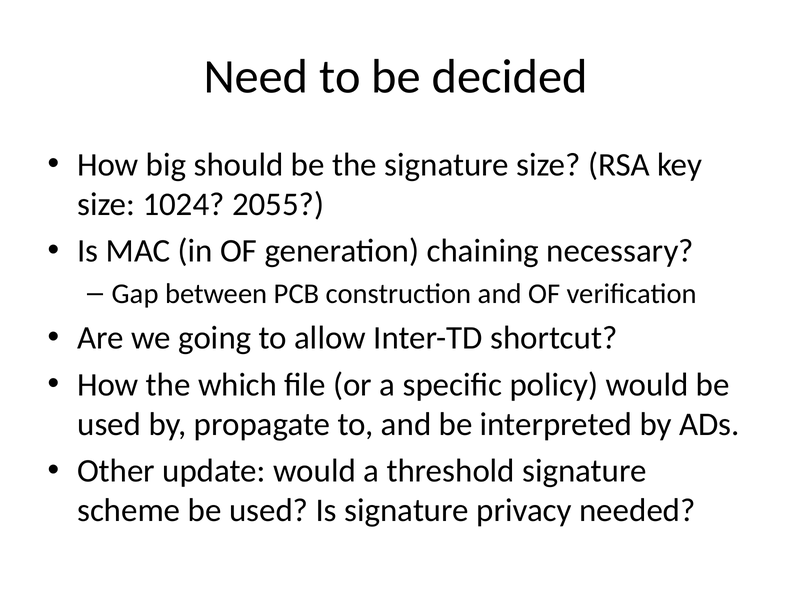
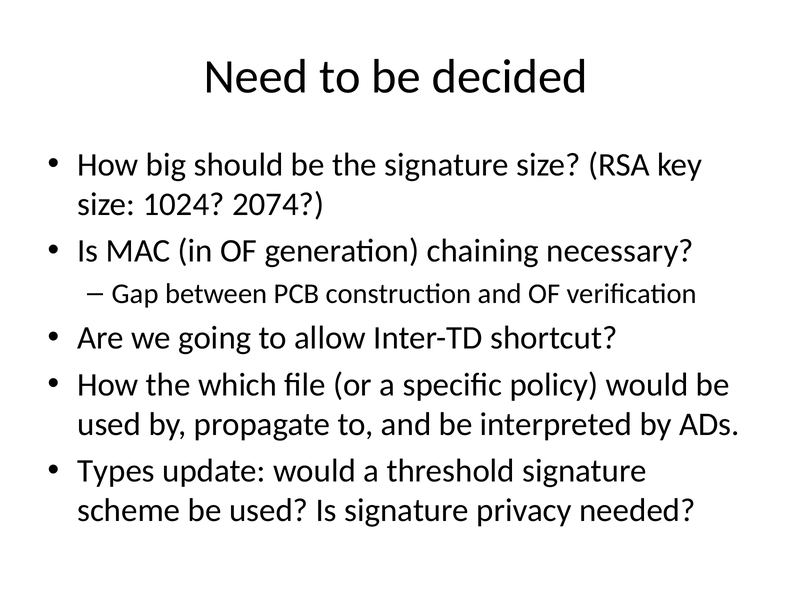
2055: 2055 -> 2074 (278, 204)
Other: Other -> Types (116, 471)
